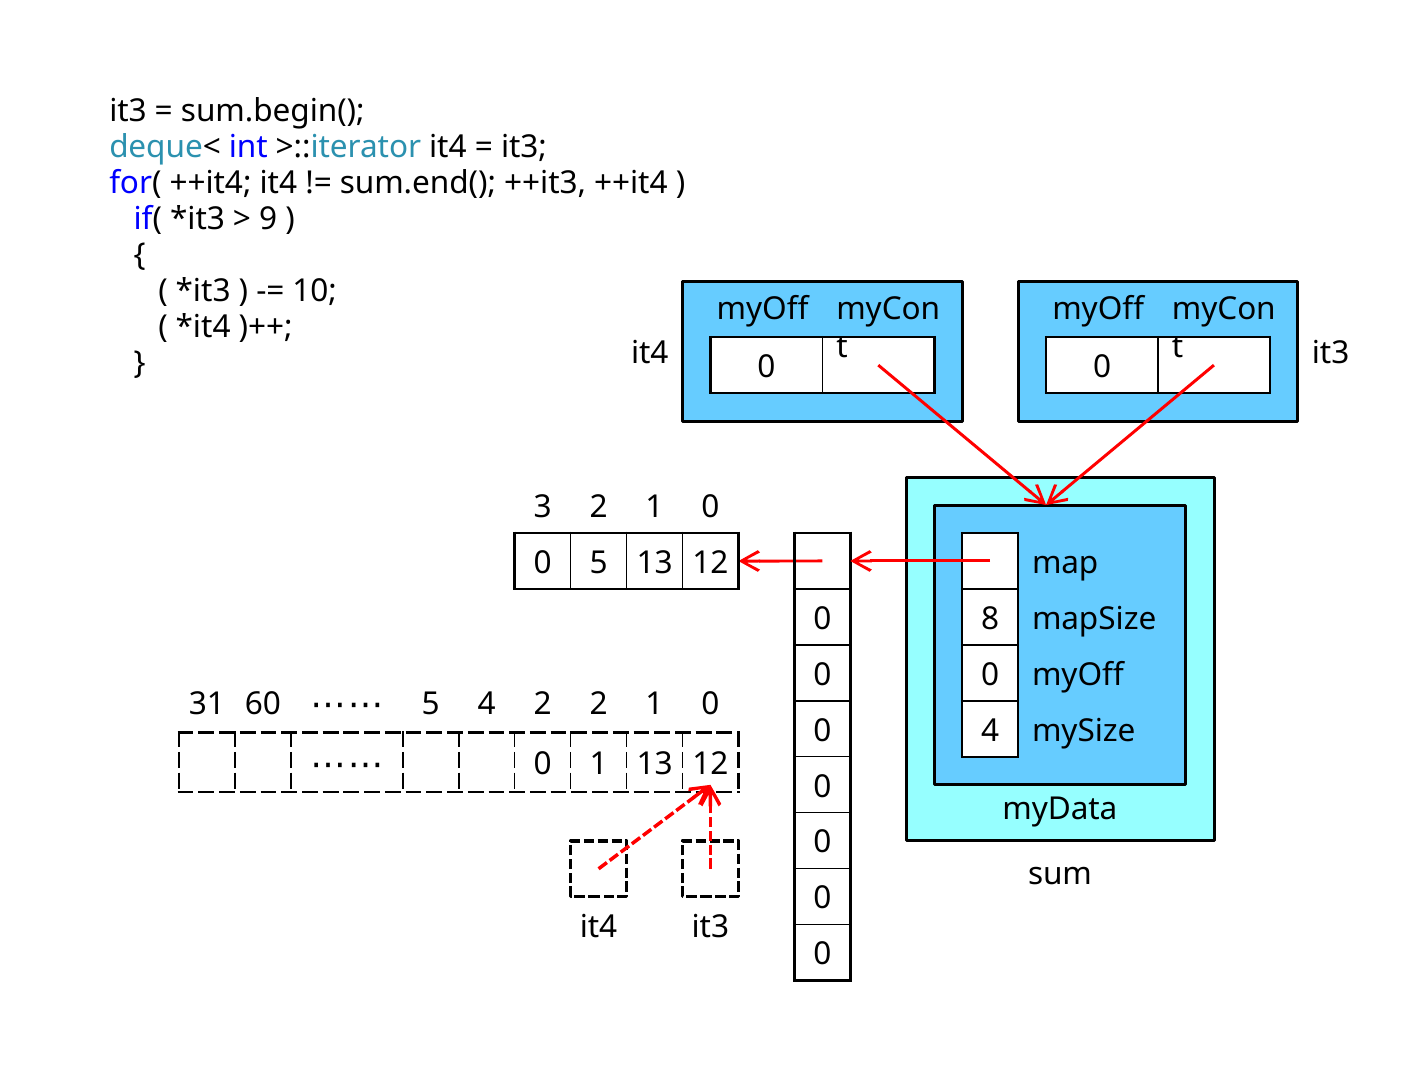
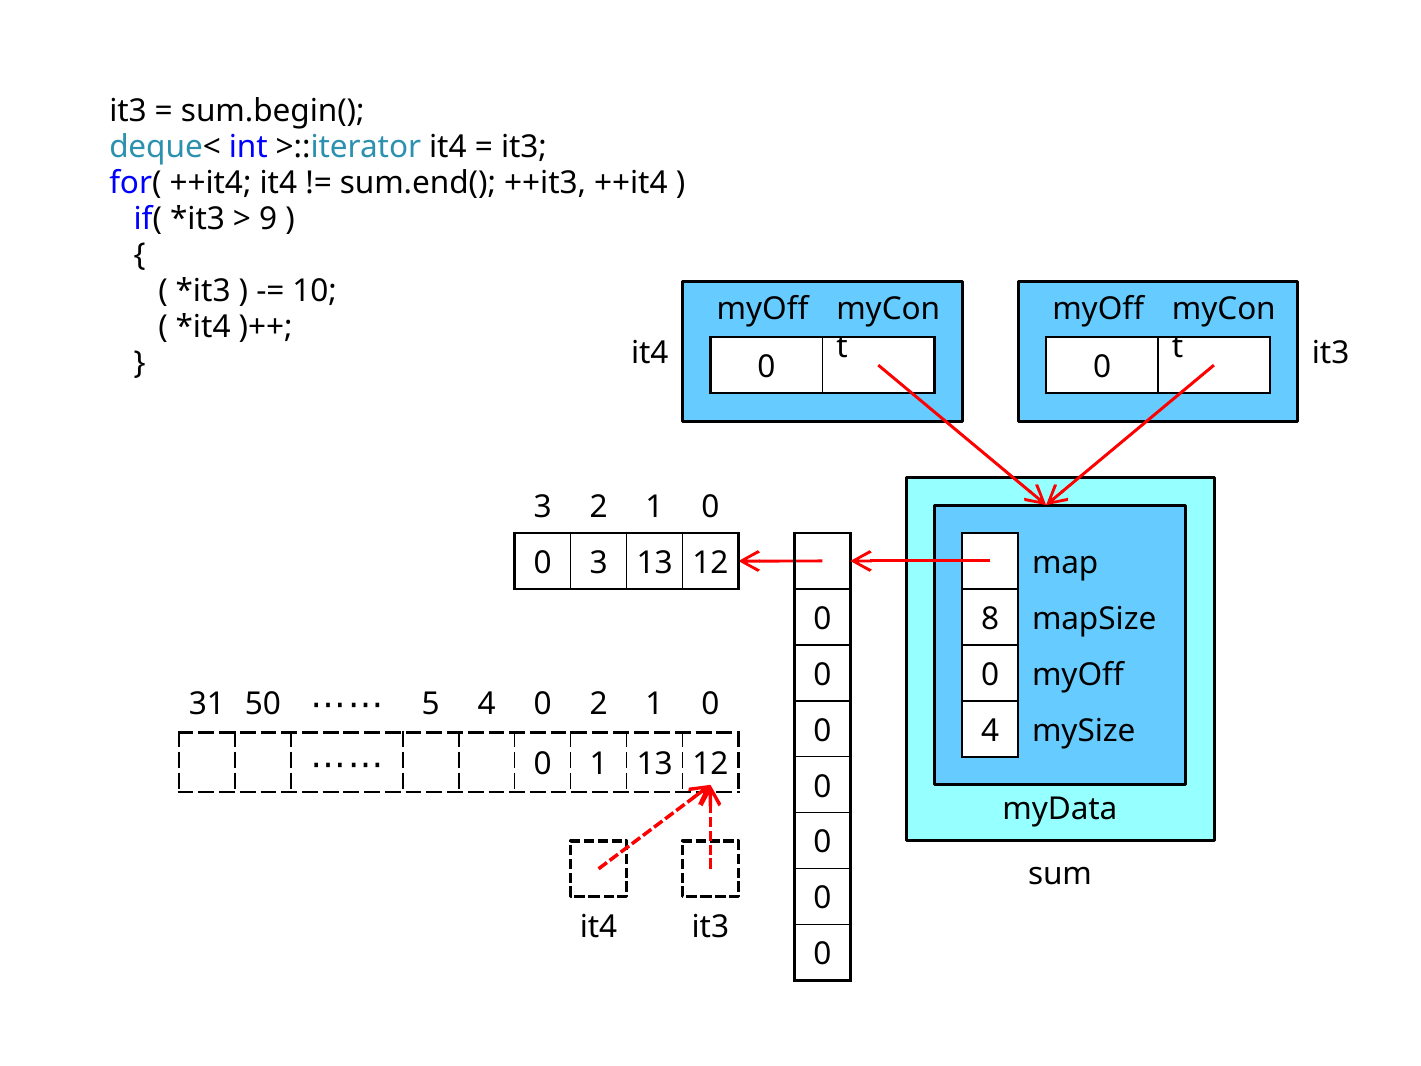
0 5: 5 -> 3 (599, 563)
60: 60 -> 50 (263, 704)
4 2: 2 -> 0 (543, 704)
